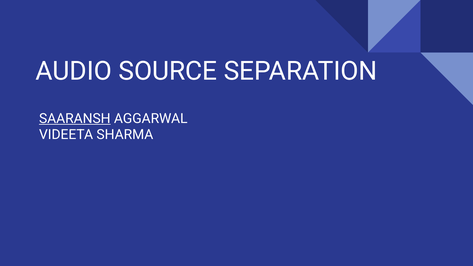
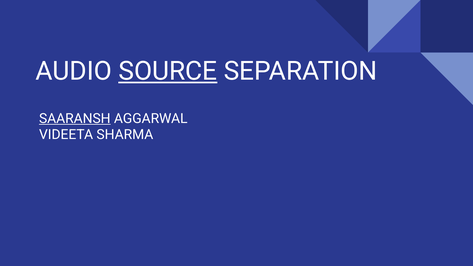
SOURCE underline: none -> present (168, 71)
